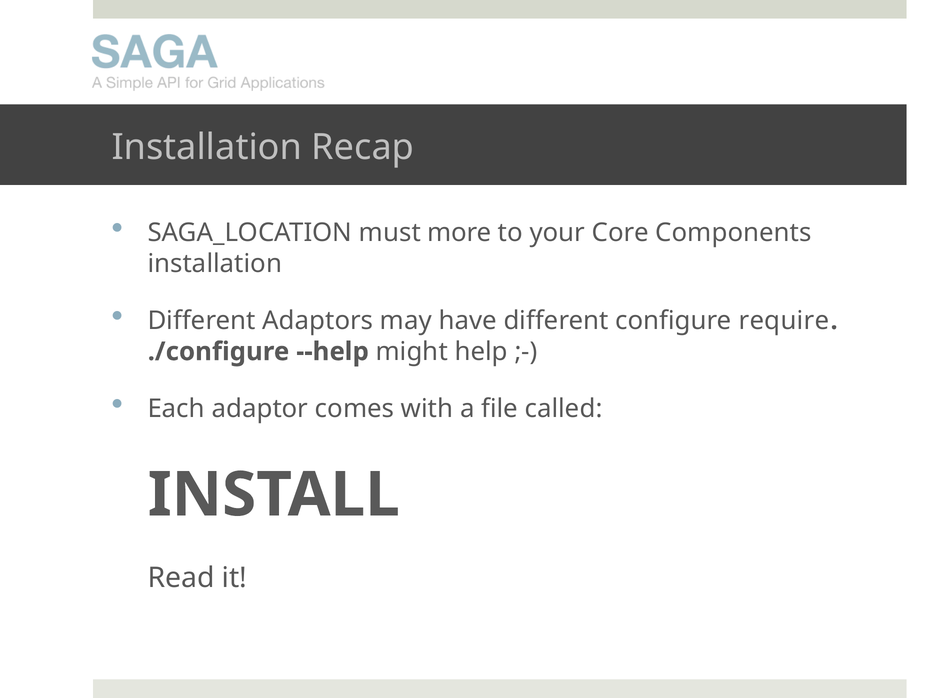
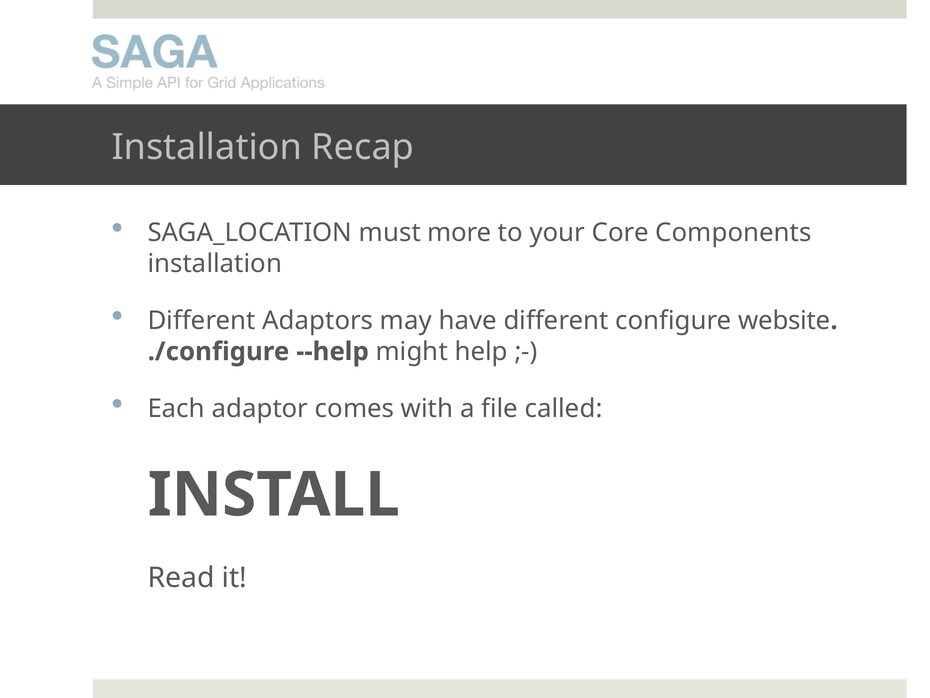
require: require -> website (784, 320)
